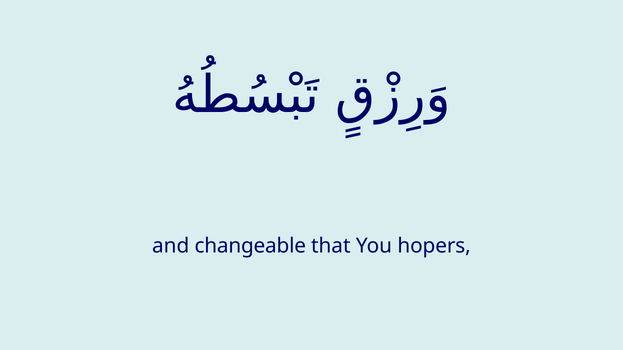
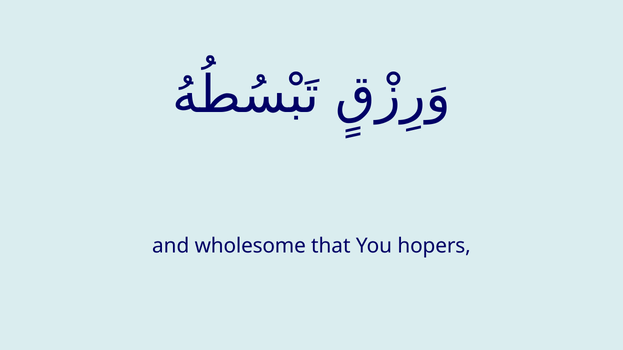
changeable: changeable -> wholesome (250, 246)
